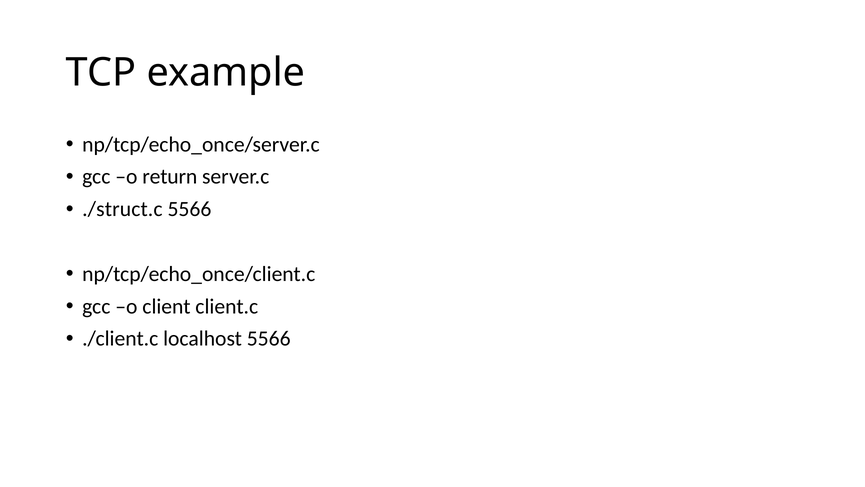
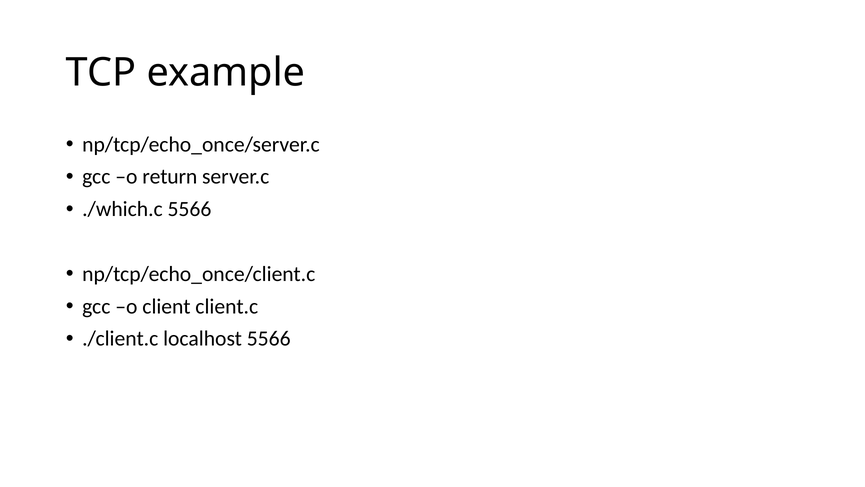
./struct.c: ./struct.c -> ./which.c (122, 209)
